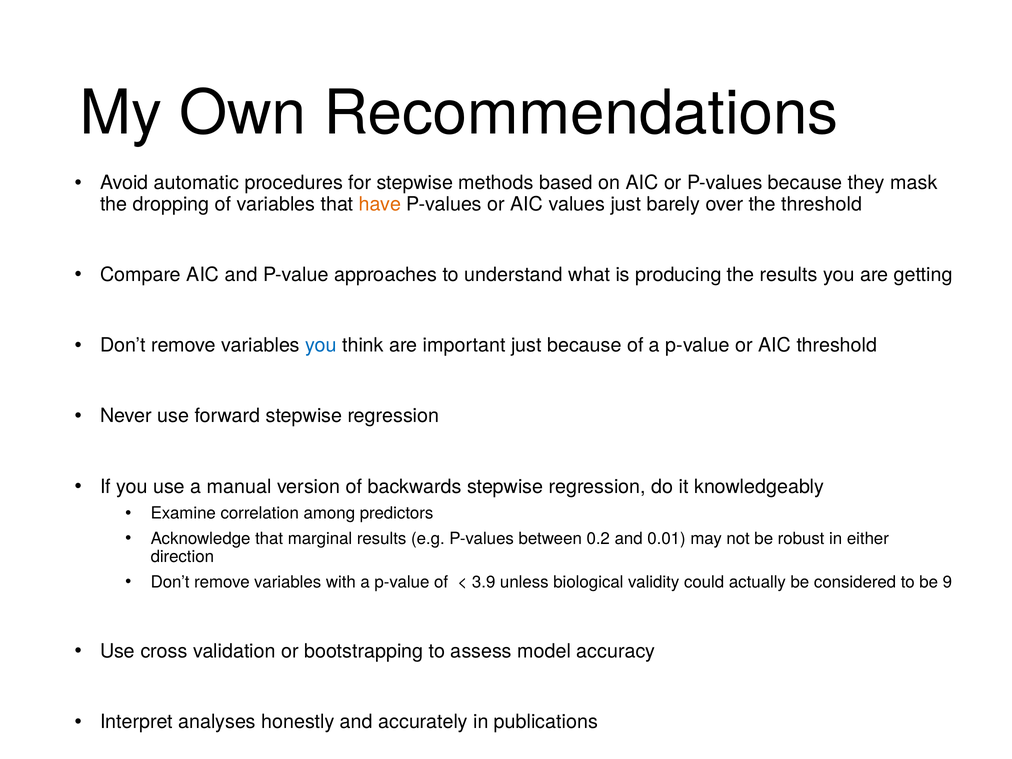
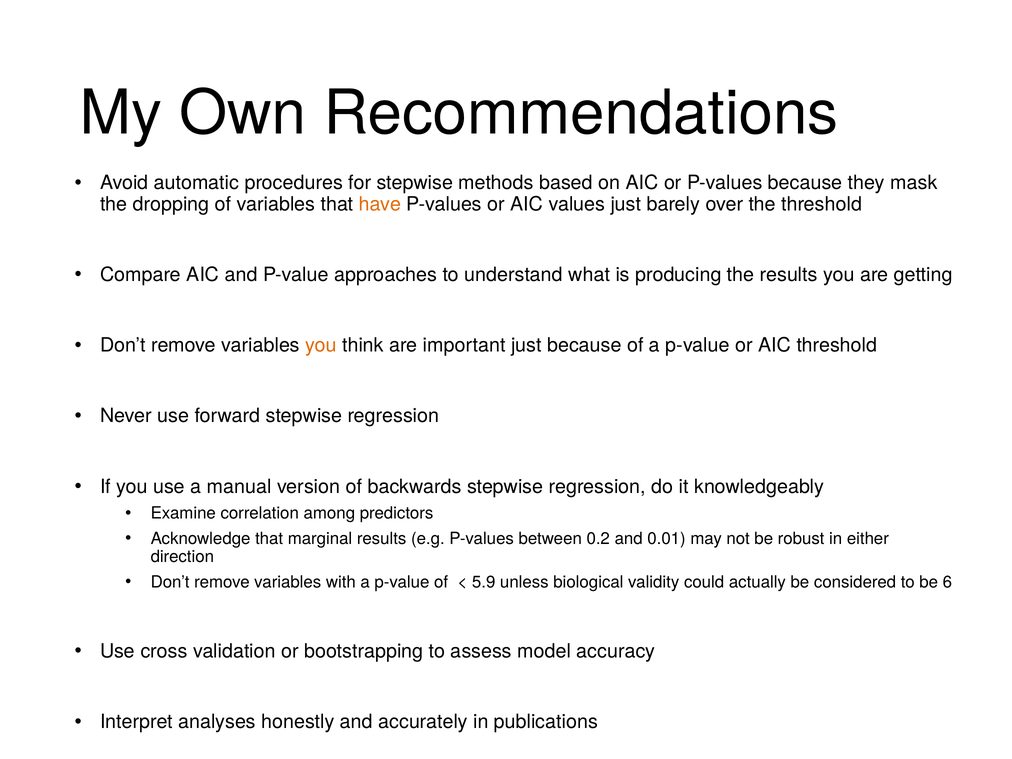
you colour: blue -> orange (321, 345)
3.9: 3.9 -> 5.9 (484, 582)
9: 9 -> 6 (947, 582)
